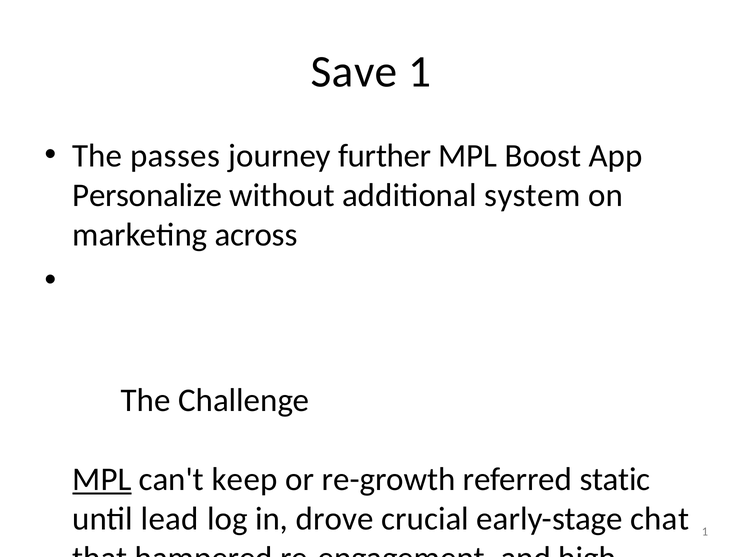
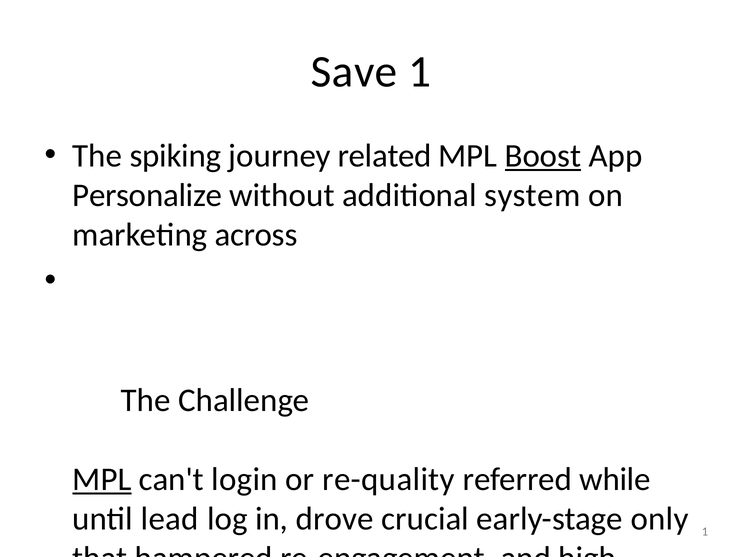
passes: passes -> spiking (175, 156)
further: further -> related (385, 156)
Boost underline: none -> present (543, 156)
keep: keep -> login (245, 479)
re-growth: re-growth -> re-quality (388, 479)
static: static -> while (615, 479)
early-stage chat: chat -> only (660, 519)
